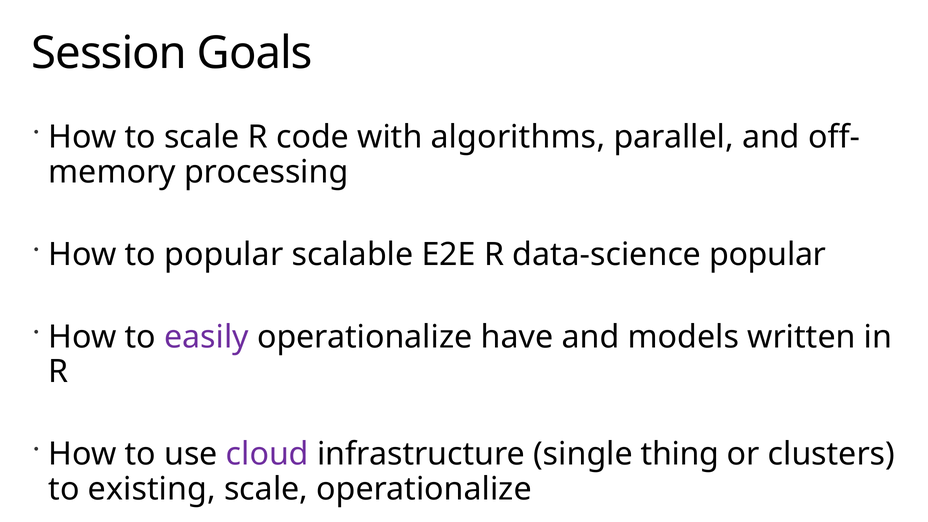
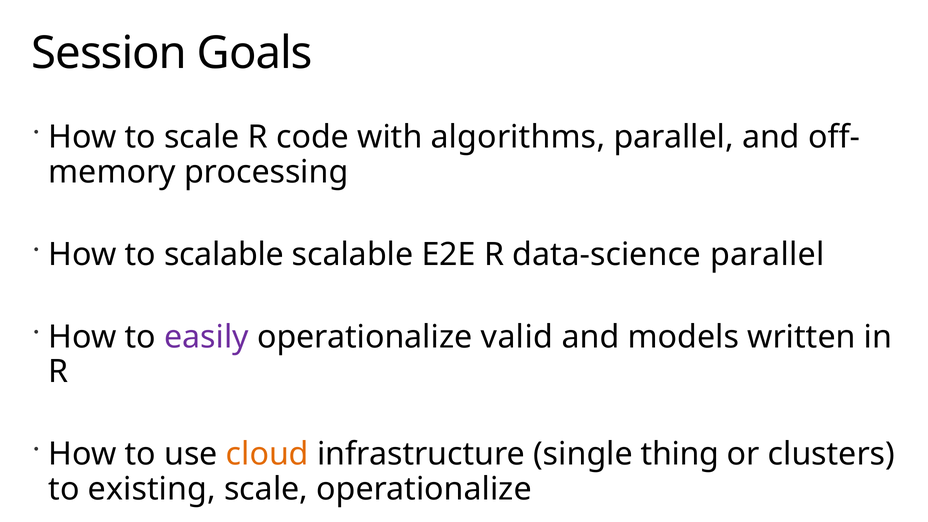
to popular: popular -> scalable (224, 254)
data-science popular: popular -> parallel (767, 254)
have: have -> valid (517, 337)
cloud colour: purple -> orange (267, 454)
